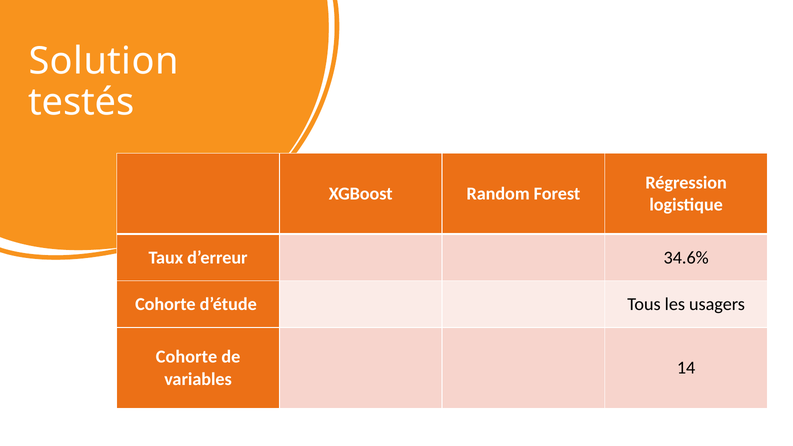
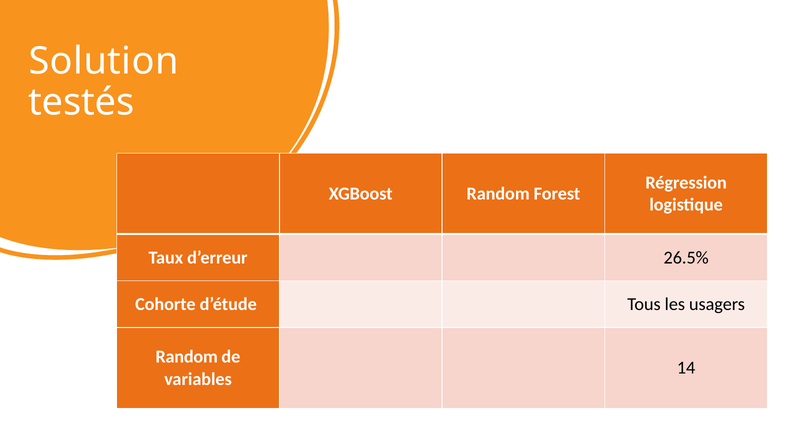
34.6%: 34.6% -> 26.5% (686, 258)
Cohorte: Cohorte -> Random (187, 357)
